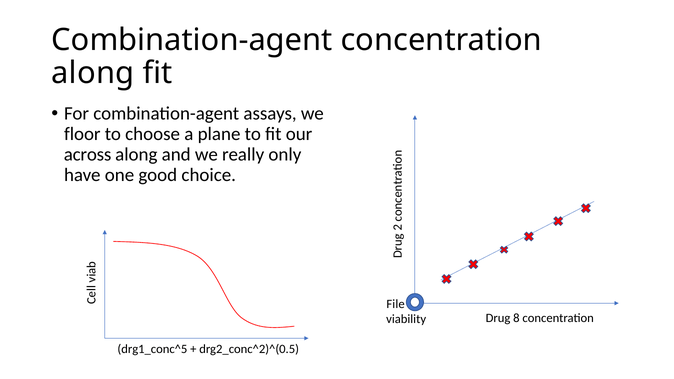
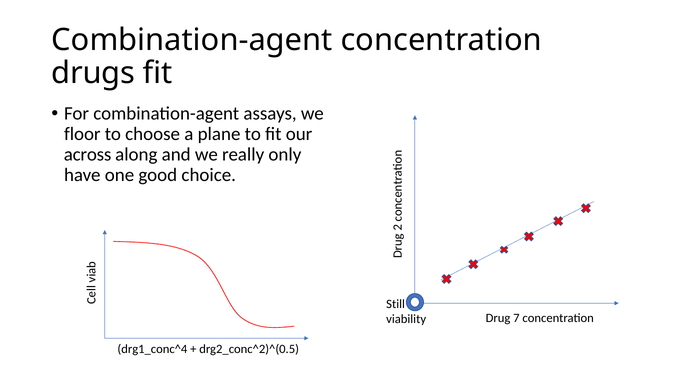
along: along -> drugs (93, 73)
File: File -> Still (396, 304)
8: 8 -> 7 (516, 318)
drg1_conc^5: drg1_conc^5 -> drg1_conc^4 (152, 349)
